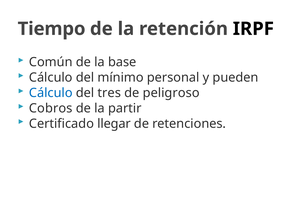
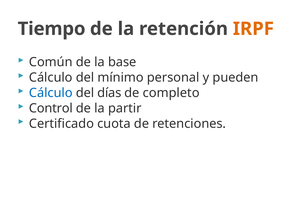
IRPF colour: black -> orange (253, 29)
tres: tres -> días (109, 93)
peligroso: peligroso -> completo (171, 93)
Cobros: Cobros -> Control (51, 108)
llegar: llegar -> cuota (114, 123)
